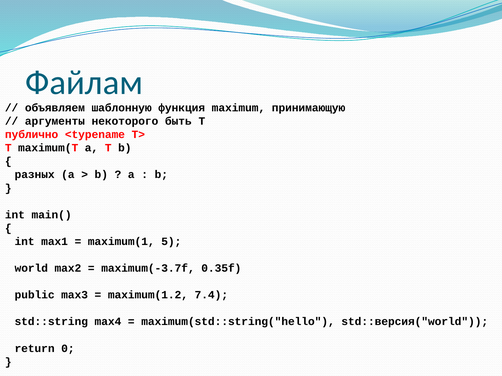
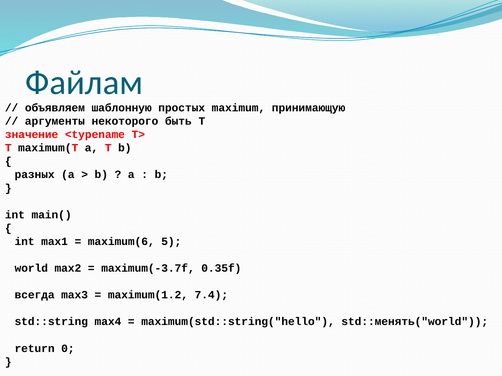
функция: функция -> простых (182, 108)
публично: публично -> значение (32, 135)
maximum(1: maximum(1 -> maximum(6 (121, 242)
public: public -> всегда (35, 295)
std::версия("world: std::версия("world -> std::менять("world (415, 322)
